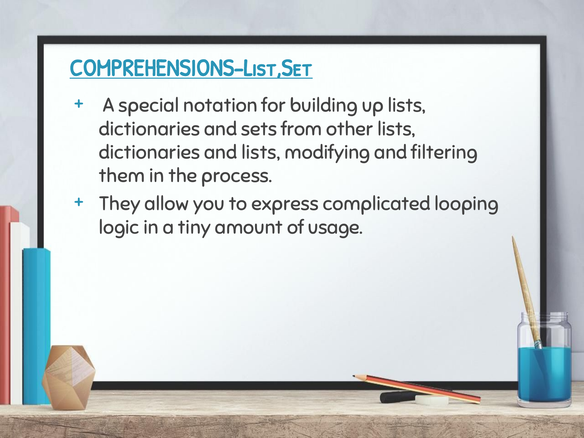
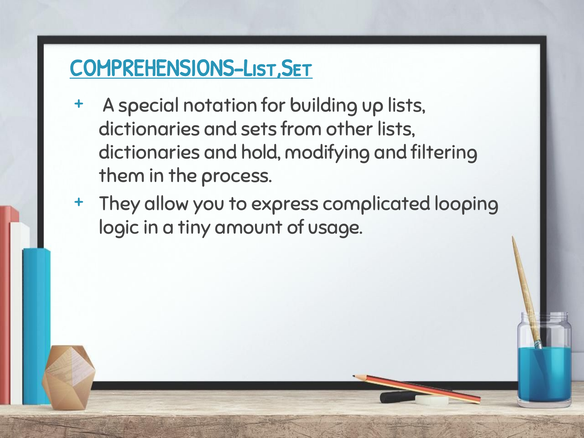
and lists: lists -> hold (261, 152)
